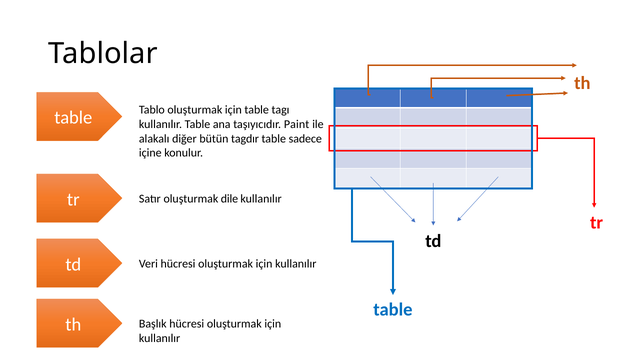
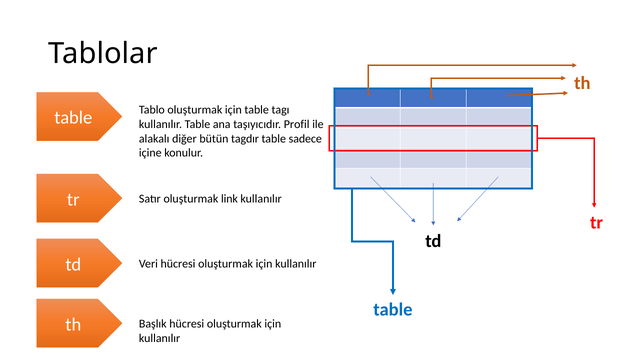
Paint: Paint -> Profil (297, 124)
dile: dile -> link (229, 199)
